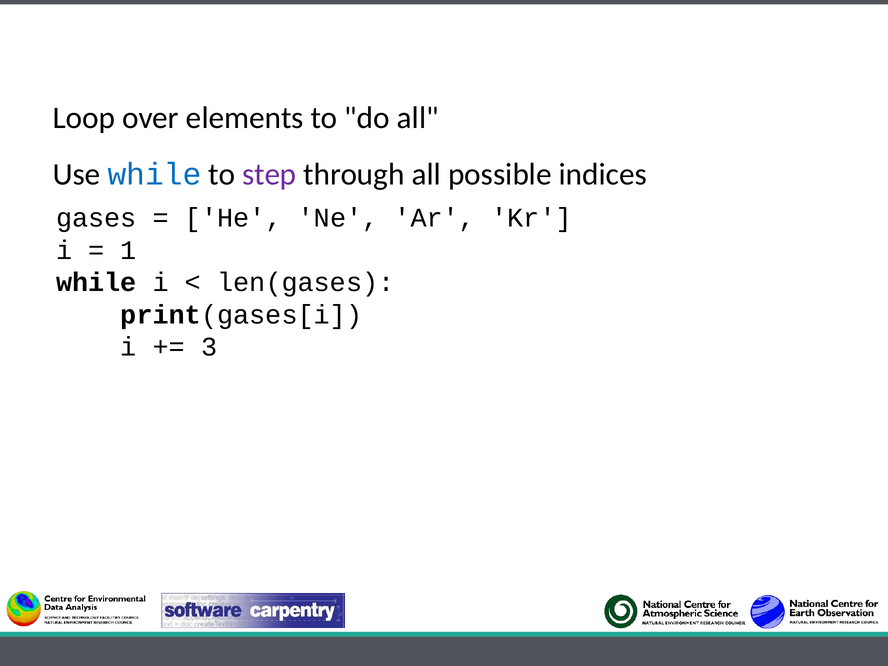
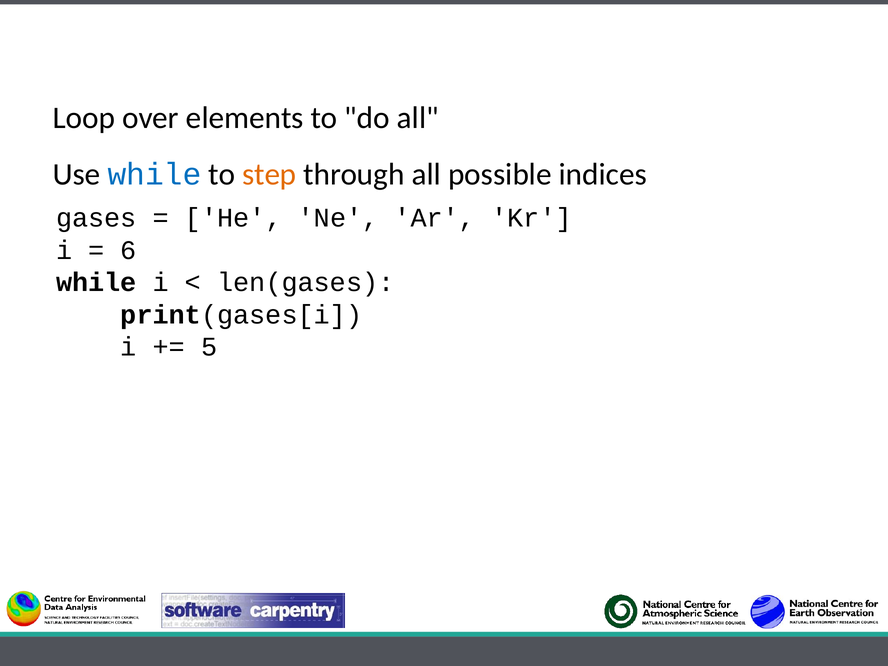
step colour: purple -> orange (269, 174)
1: 1 -> 6 (129, 250)
3: 3 -> 5 (209, 347)
